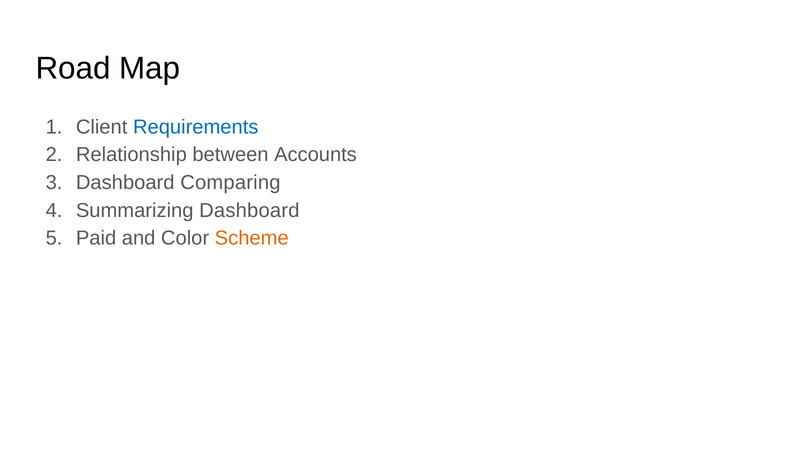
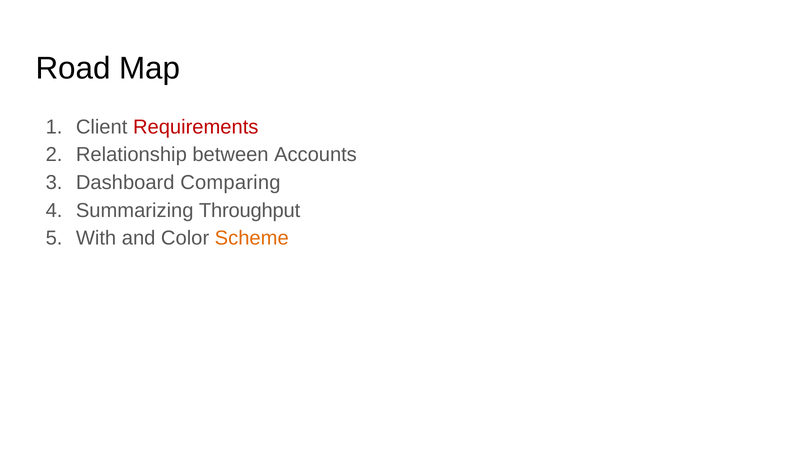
Requirements colour: blue -> red (196, 127)
Summarizing Dashboard: Dashboard -> Throughput (250, 210)
Paid: Paid -> With (96, 238)
